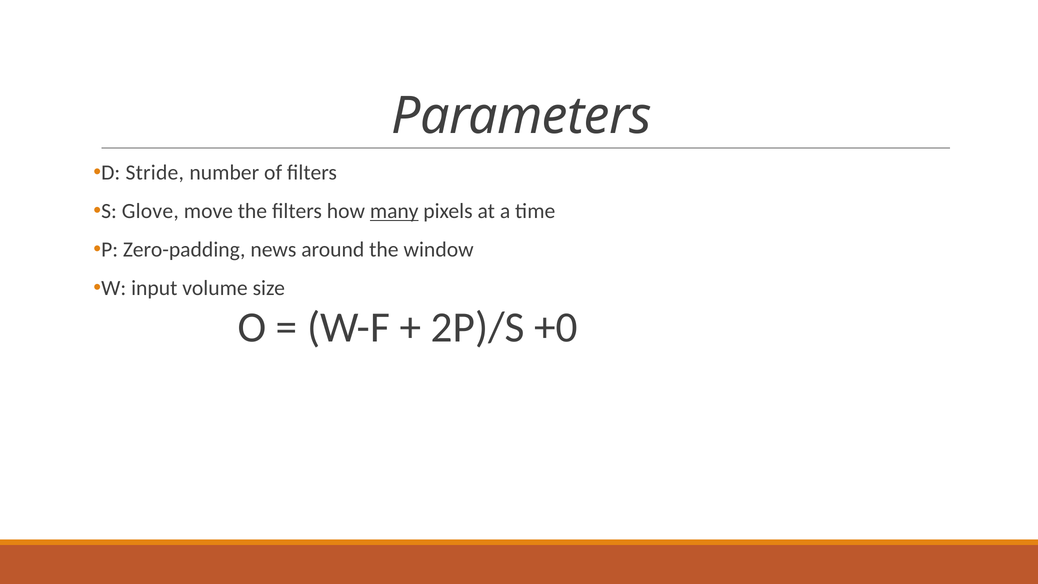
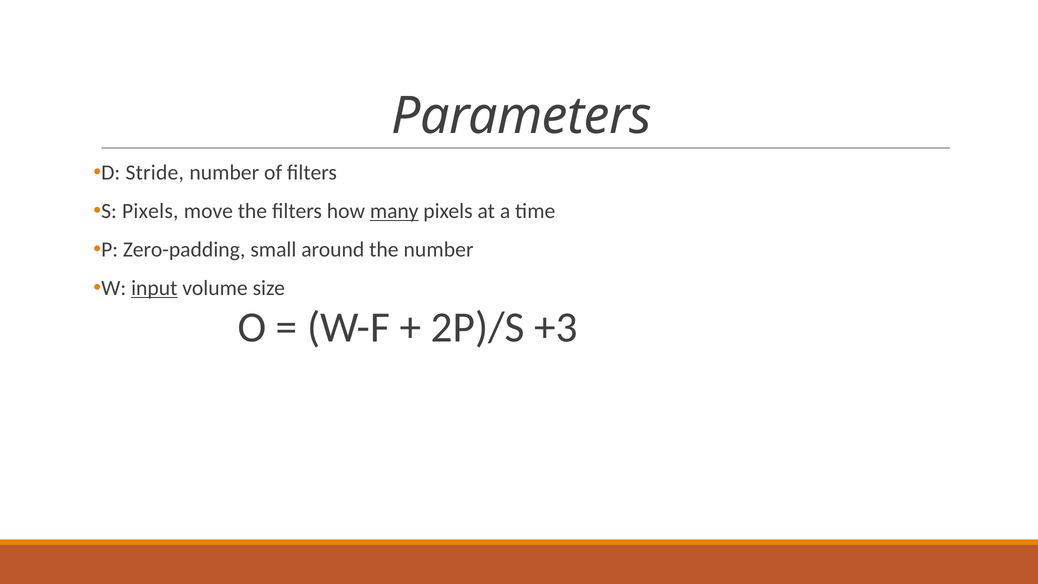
S Glove: Glove -> Pixels (150, 211)
news: news -> small (273, 250)
the window: window -> number (439, 250)
input underline: none -> present (154, 288)
+0: +0 -> +3 (556, 327)
